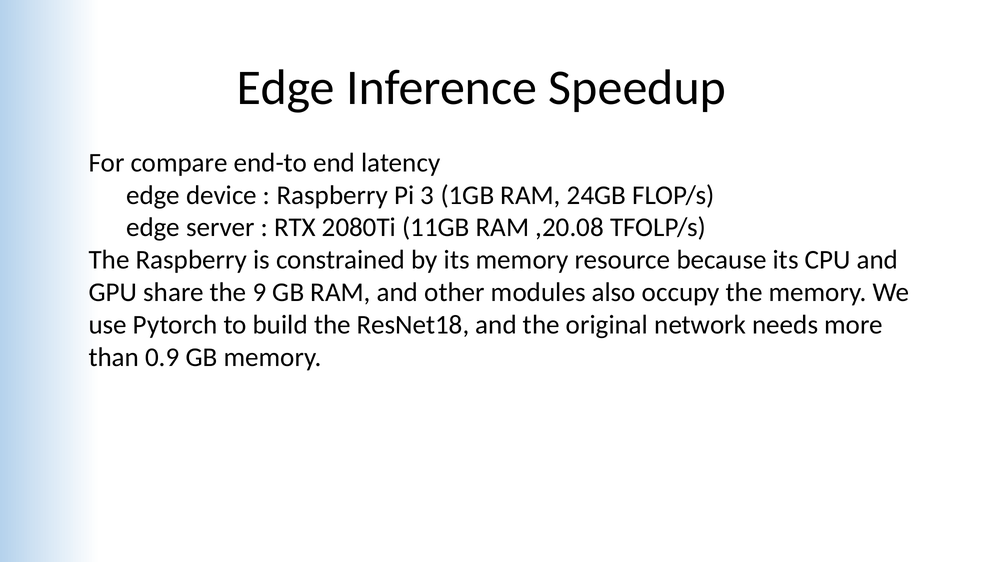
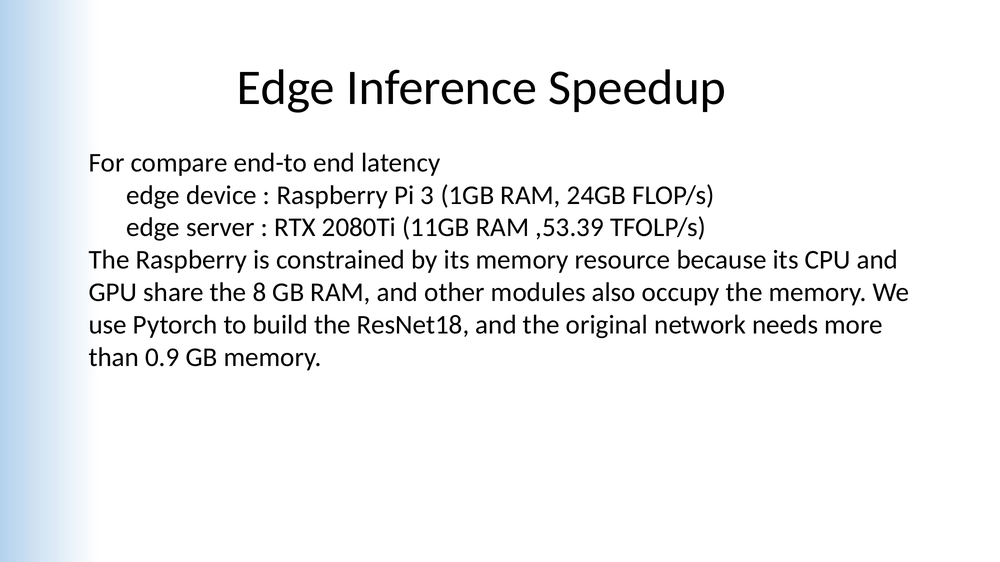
,20.08: ,20.08 -> ,53.39 (570, 228)
9: 9 -> 8 (259, 293)
